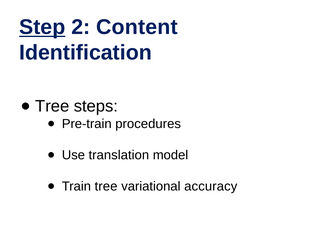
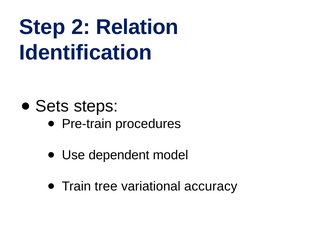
Step underline: present -> none (42, 27)
Content: Content -> Relation (137, 27)
Tree: Tree -> Sets (52, 106)
translation: translation -> dependent (119, 155)
